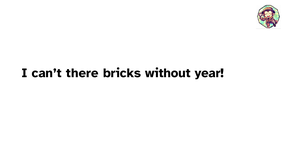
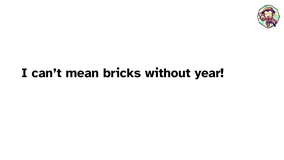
there: there -> mean (82, 73)
